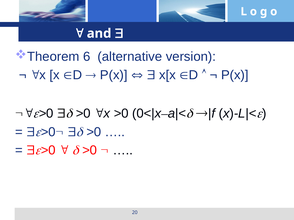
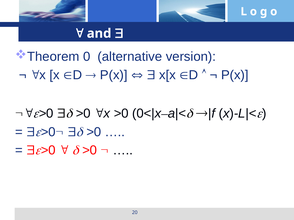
6: 6 -> 0 (87, 57)
